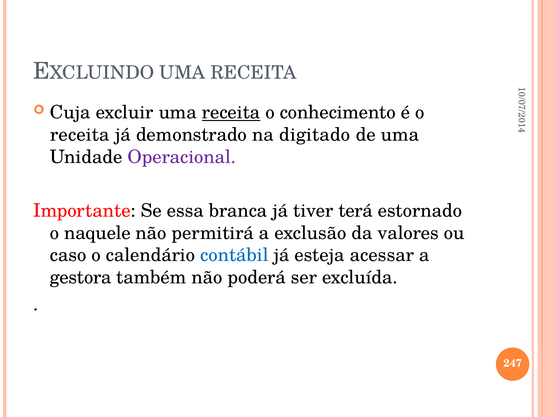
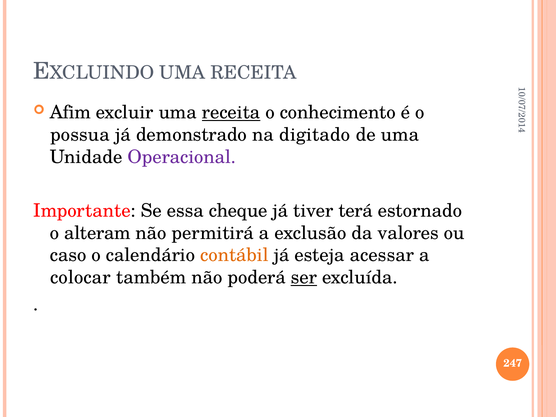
Cuja: Cuja -> Afim (70, 112)
receita: receita -> possua (80, 135)
branca: branca -> cheque (238, 211)
naquele: naquele -> alteram (97, 233)
contábil colour: blue -> orange (234, 255)
gestora: gestora -> colocar (80, 277)
ser underline: none -> present (304, 277)
